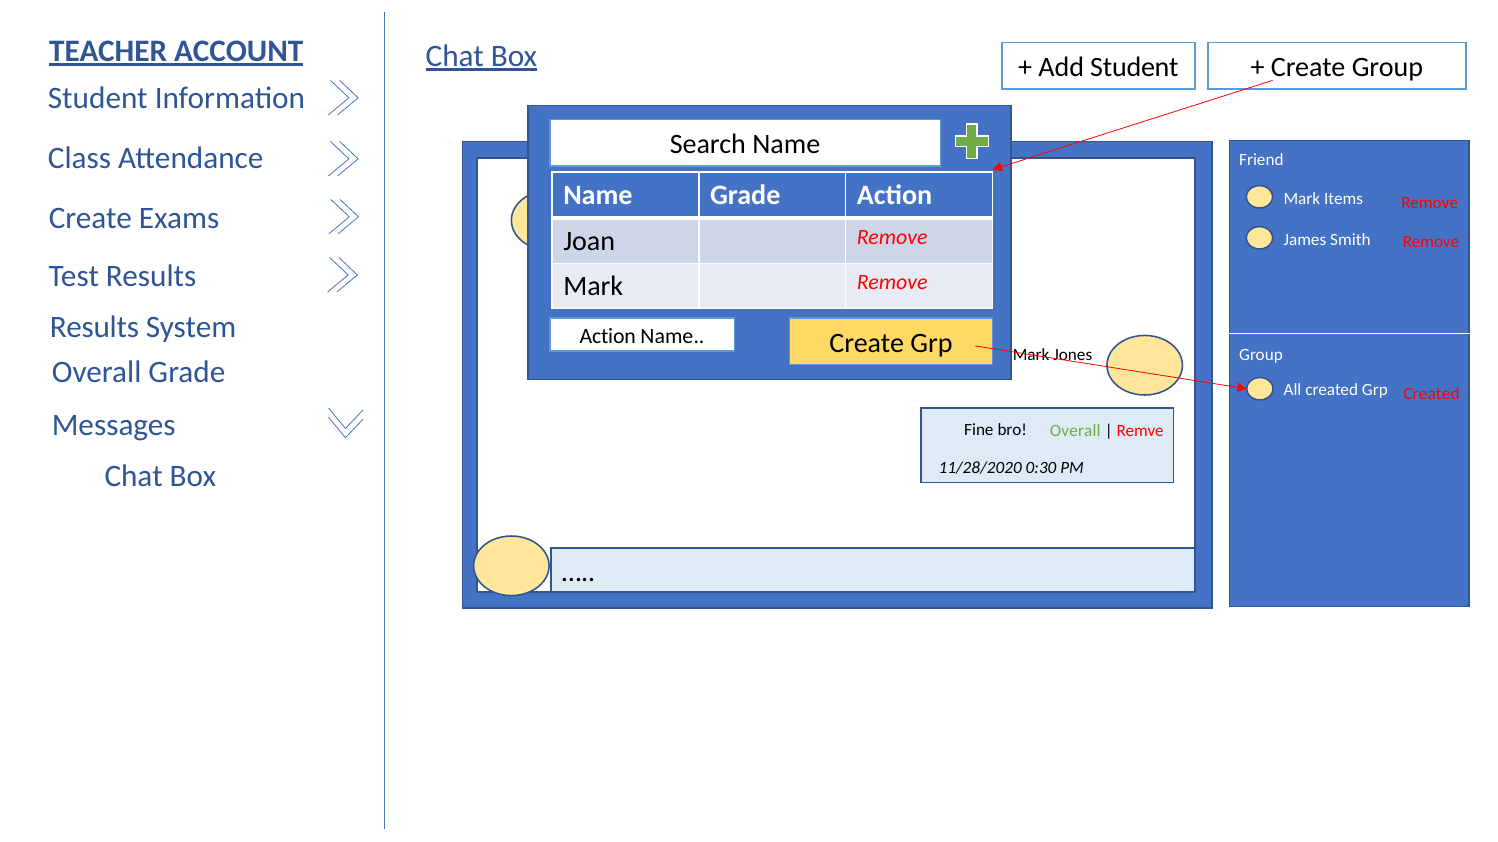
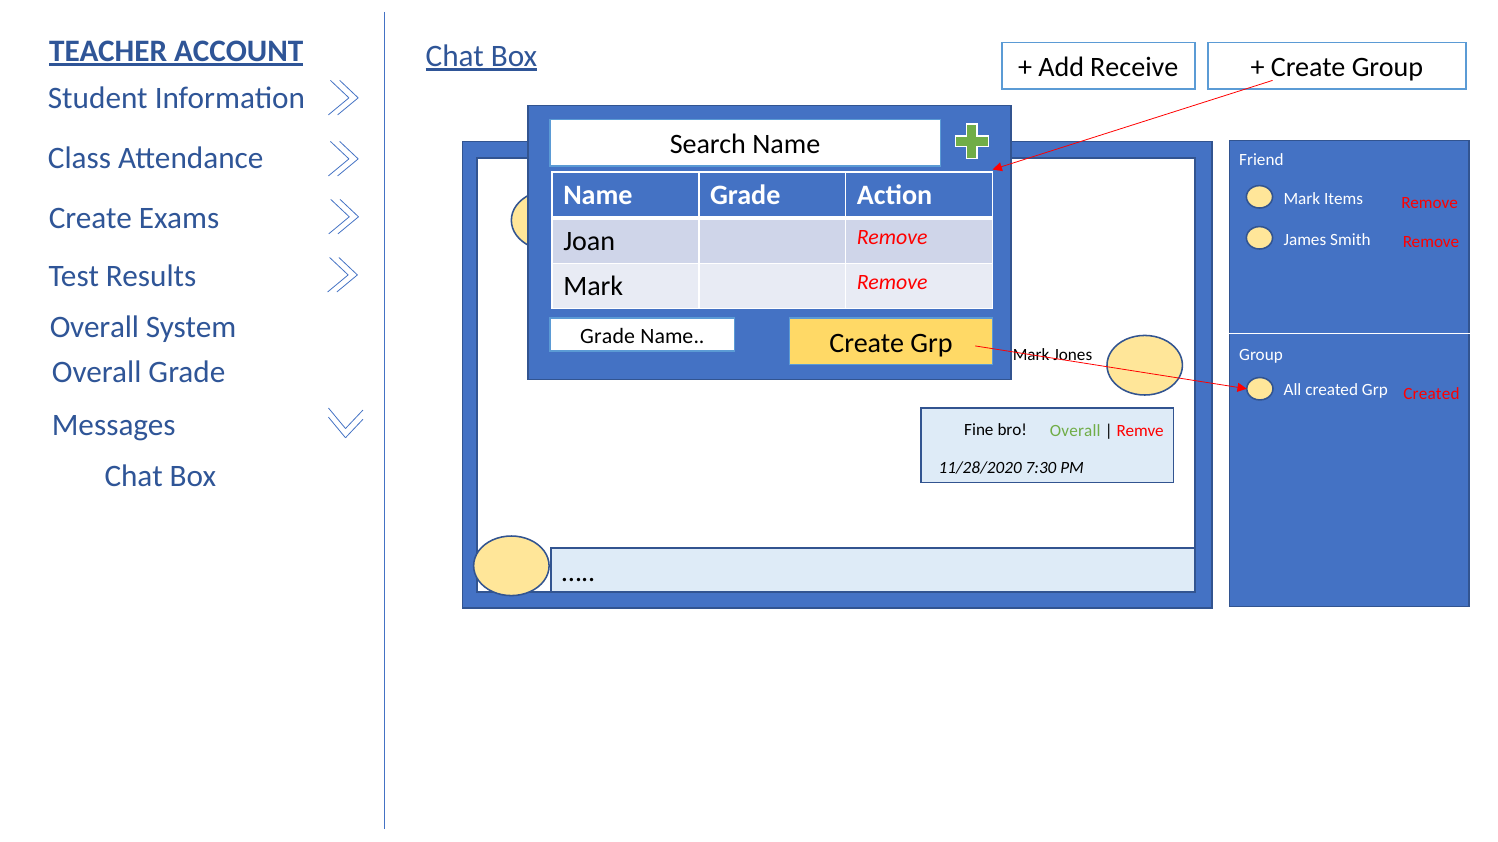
Add Student: Student -> Receive (1134, 68)
Results: Results -> Overall (94, 328)
Action: Action -> Grade (608, 336)
0:30: 0:30 -> 7:30 (1041, 468)
